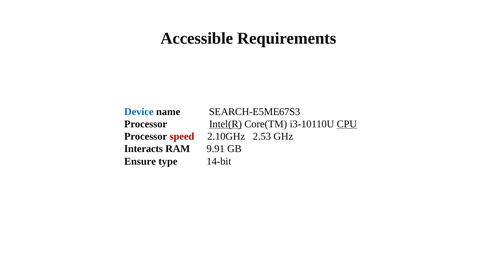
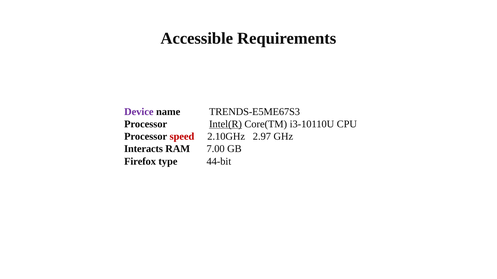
Device colour: blue -> purple (139, 112)
SEARCH-E5ME67S3: SEARCH-E5ME67S3 -> TRENDS-E5ME67S3 (255, 112)
CPU underline: present -> none (347, 124)
2.53: 2.53 -> 2.97 (262, 137)
9.91: 9.91 -> 7.00 (216, 149)
Ensure: Ensure -> Firefox (140, 162)
14-bit: 14-bit -> 44-bit (219, 162)
